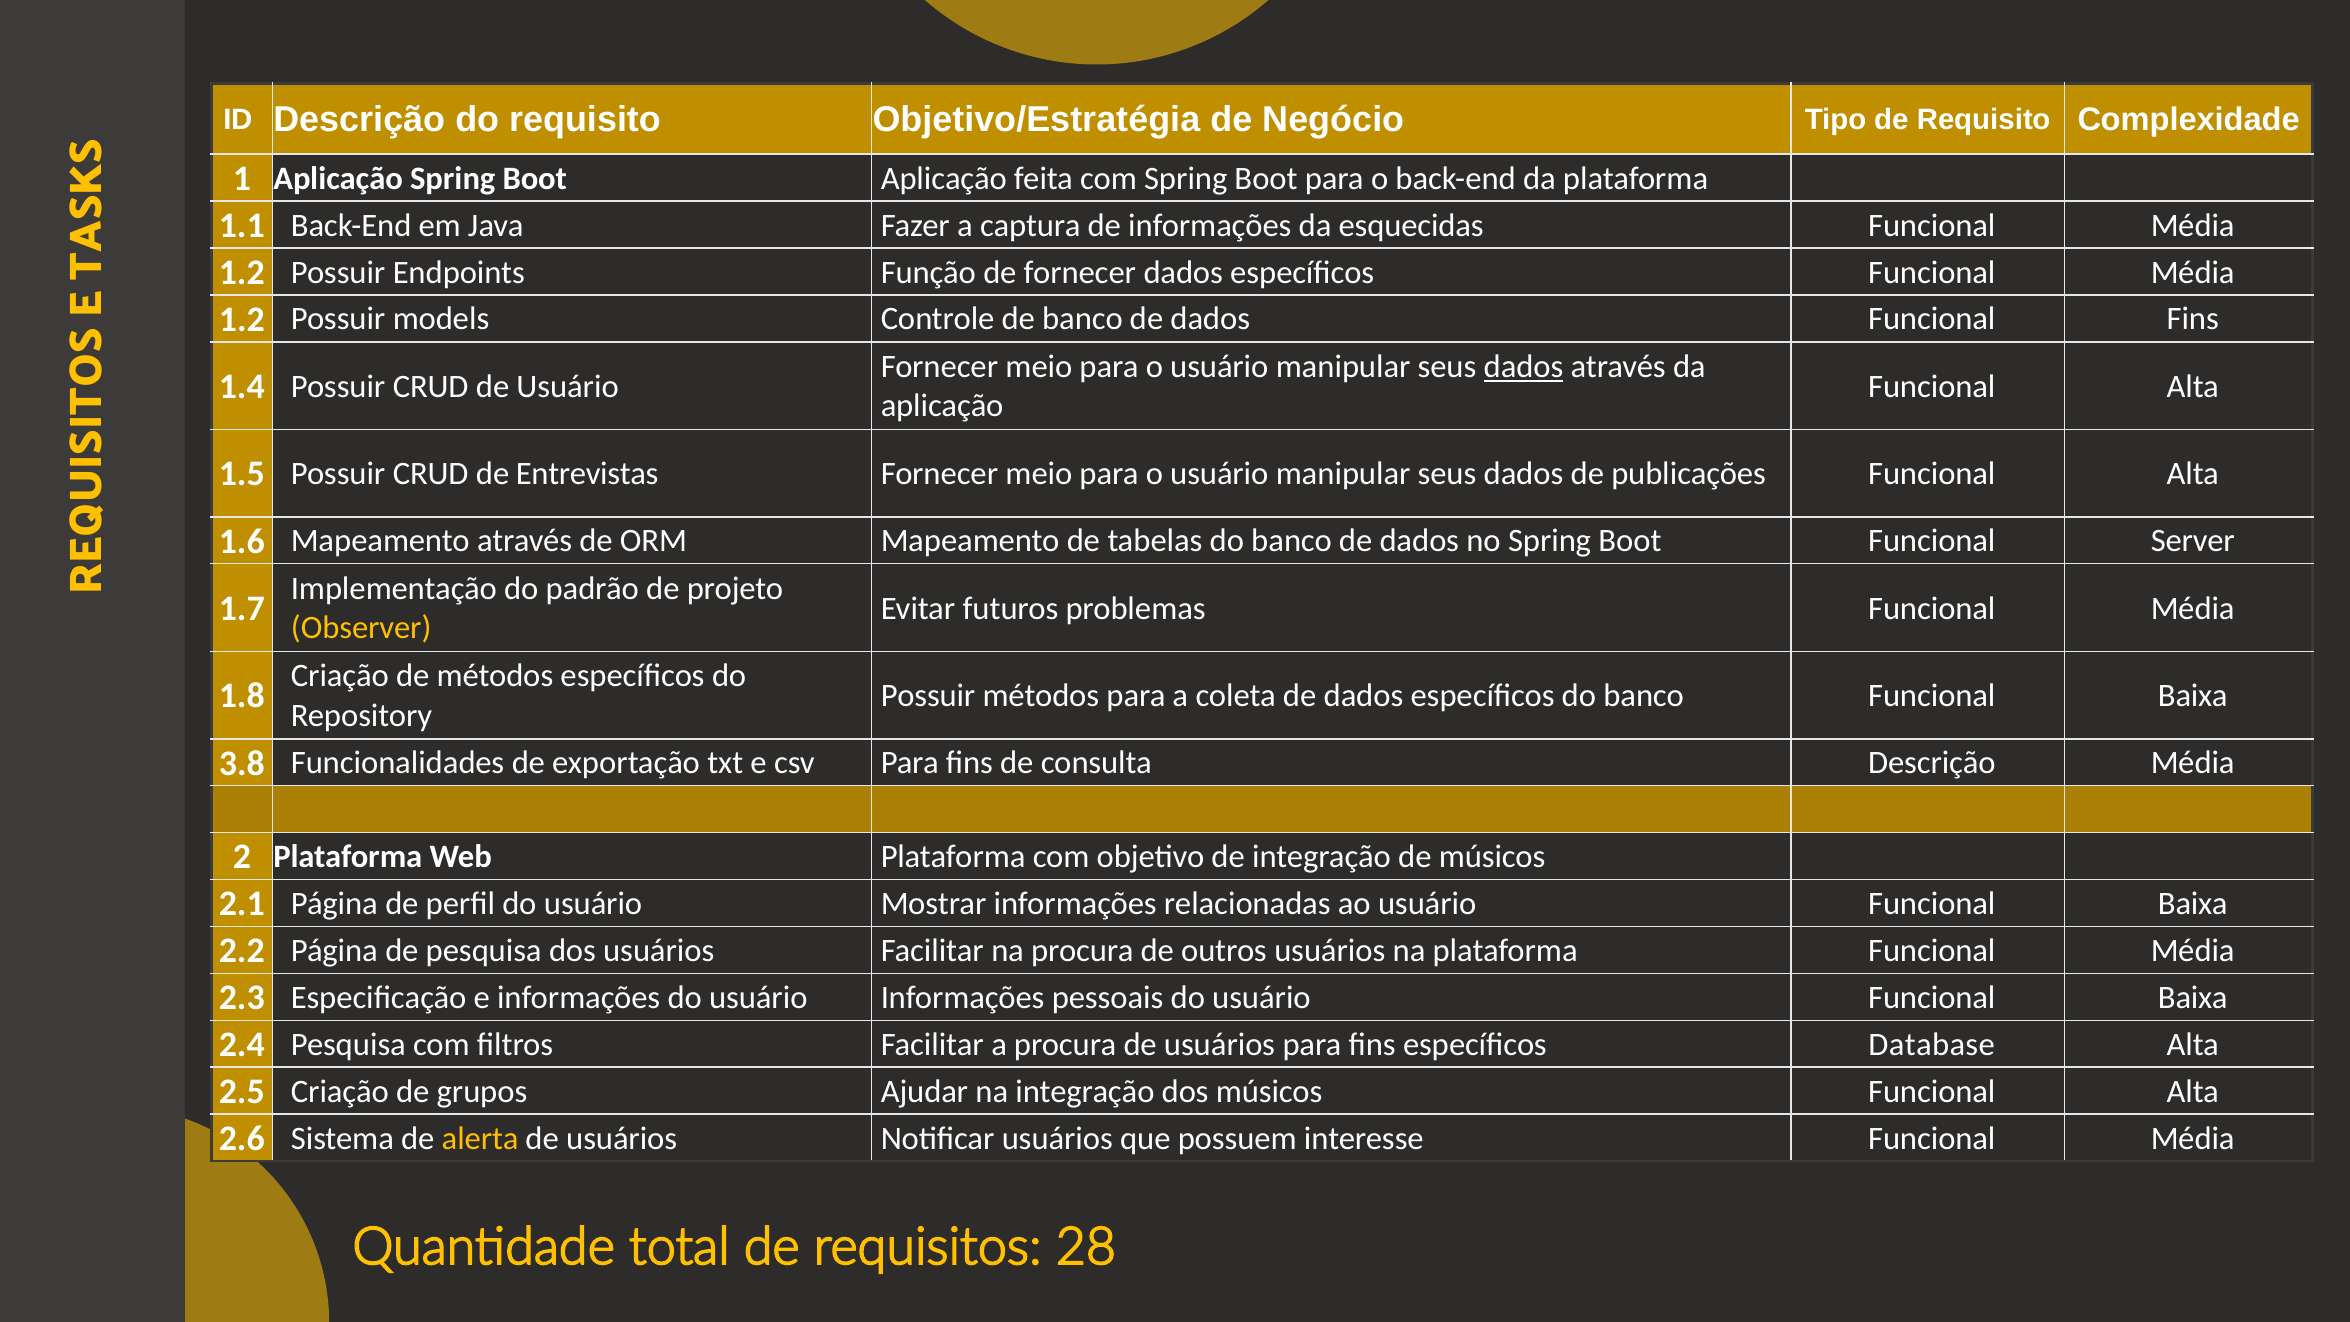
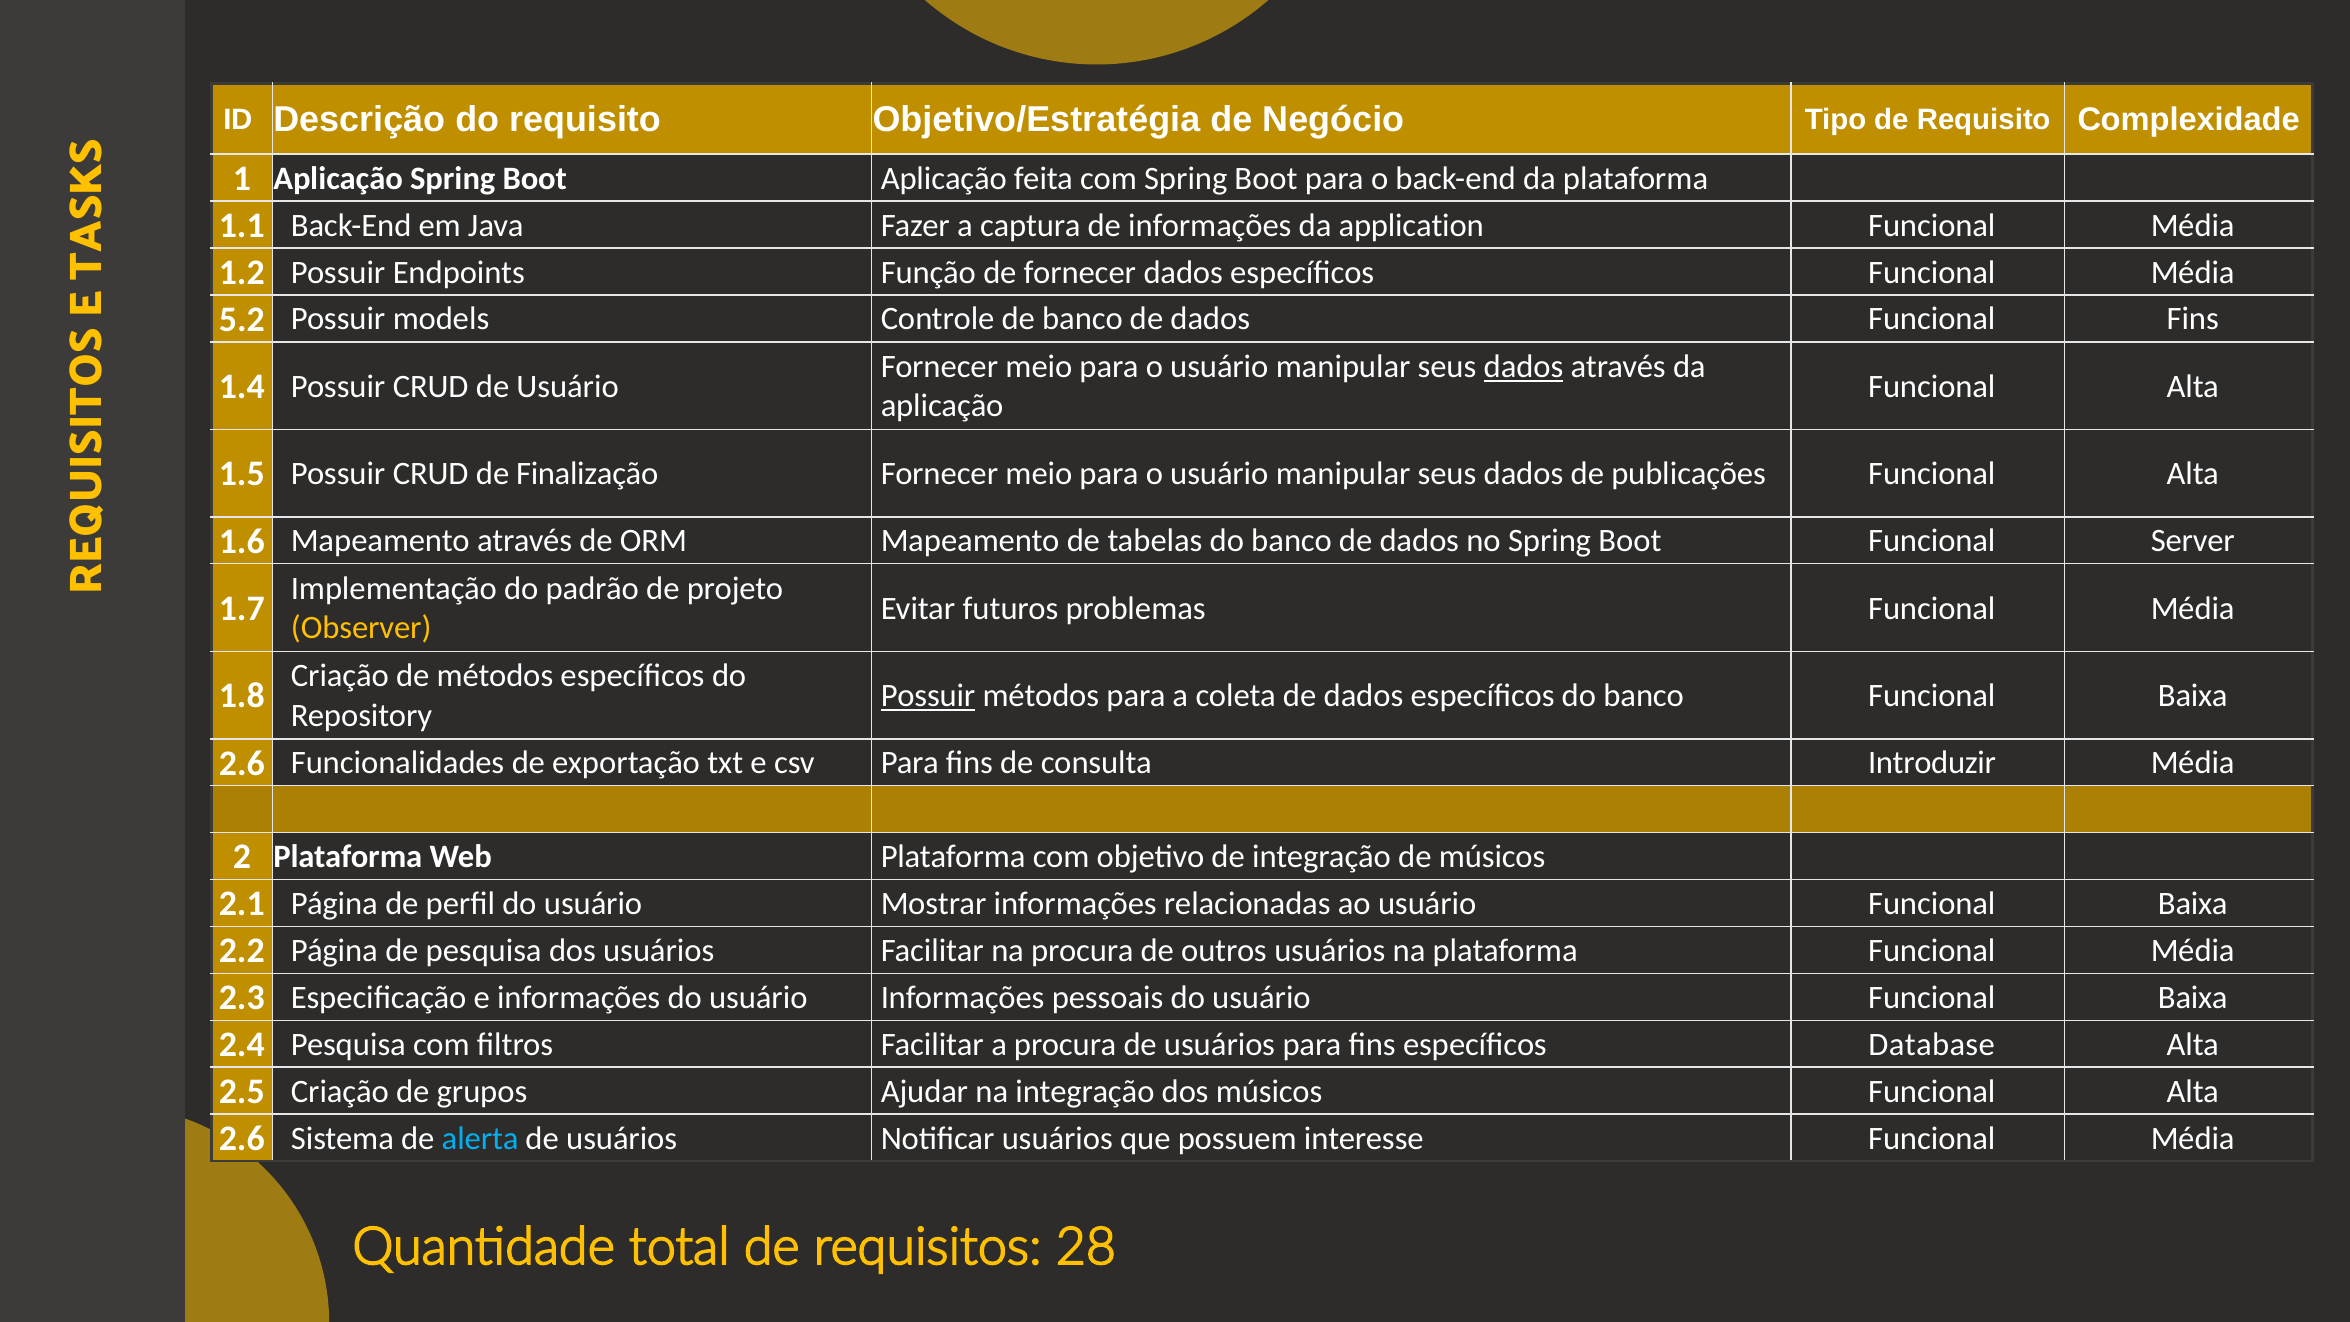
esquecidas: esquecidas -> application (1411, 225)
1.2: 1.2 -> 5.2 (242, 319)
Entrevistas: Entrevistas -> Finalização (587, 474)
Possuir underline: none -> present (928, 696)
3.8: 3.8 -> 2.6 (242, 763)
consulta Descrição: Descrição -> Introduzir (1932, 763)
alerta colour: yellow -> light blue (480, 1138)
